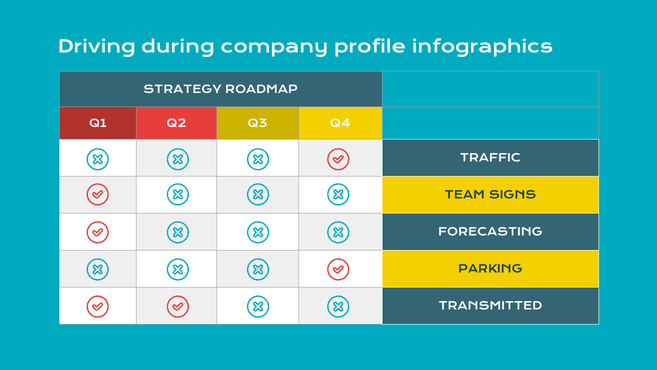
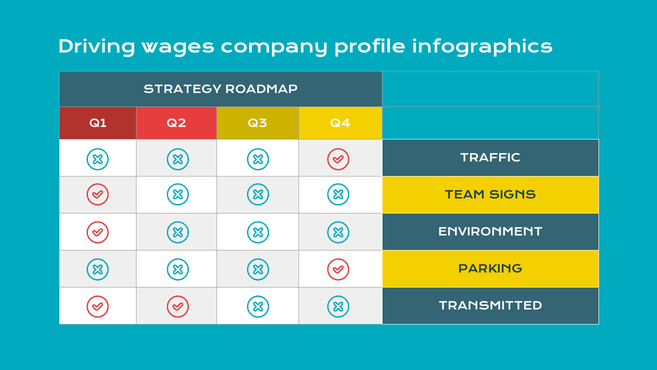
during: during -> wages (178, 47)
FORECASTING: FORECASTING -> ENVIRONMENT (490, 232)
